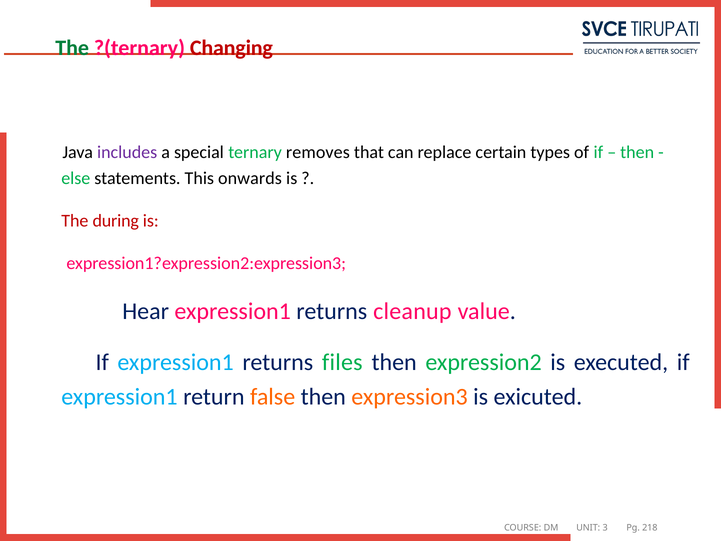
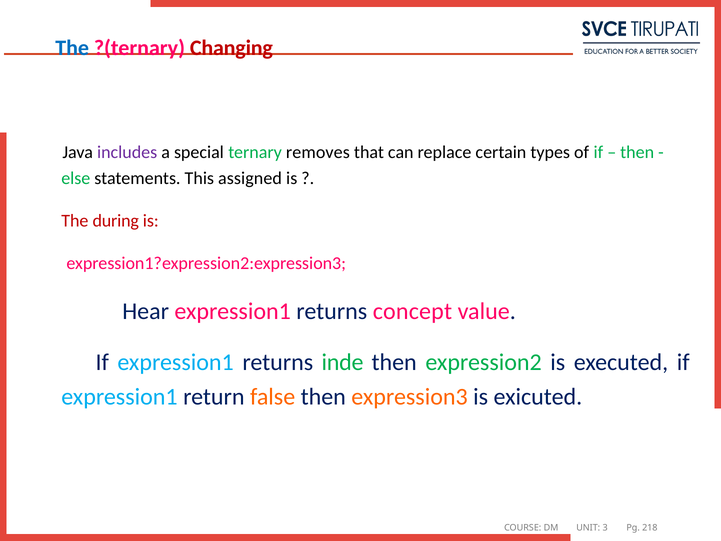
The colour: green -> blue (72, 48)
onwards: onwards -> assigned (250, 178)
cleanup: cleanup -> concept (412, 311)
files: files -> inde (343, 362)
